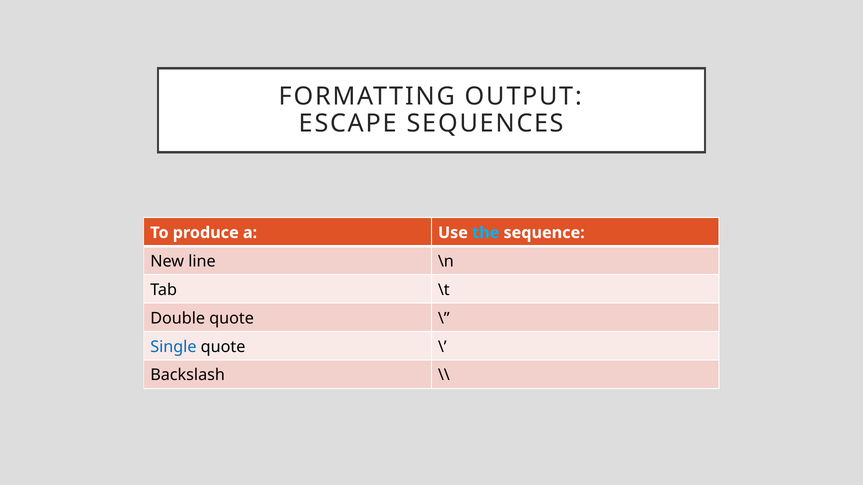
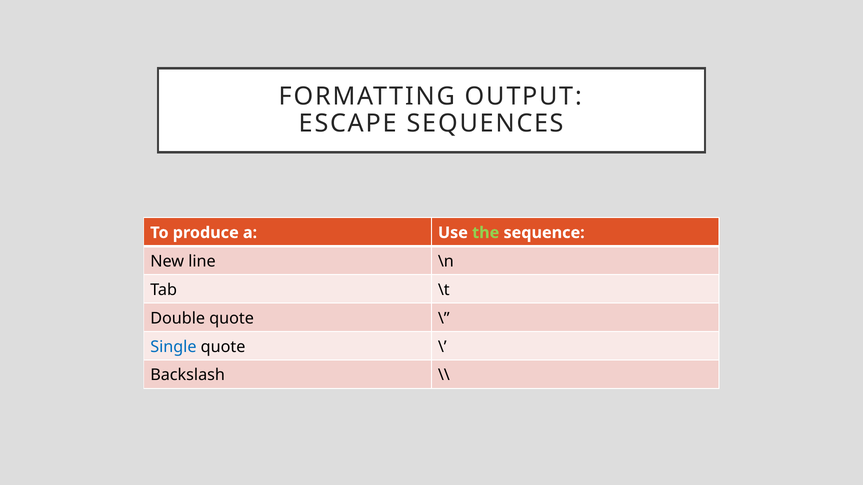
the colour: light blue -> light green (486, 233)
